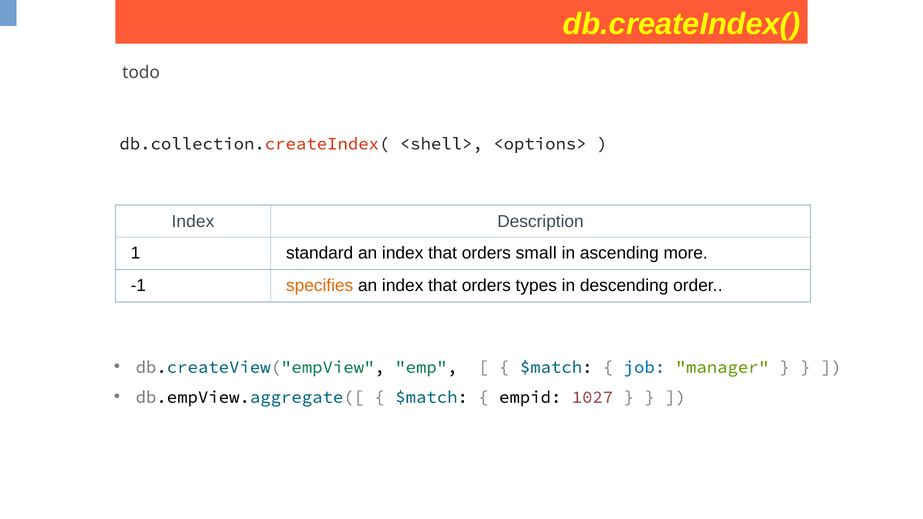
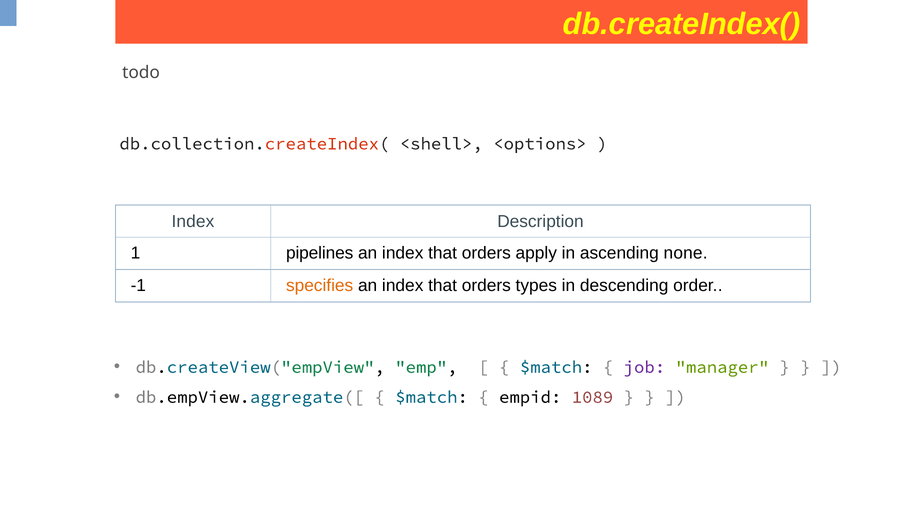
standard: standard -> pipelines (320, 253)
small: small -> apply (536, 253)
more: more -> none (686, 253)
job colour: blue -> purple (644, 367)
1027: 1027 -> 1089 (592, 397)
